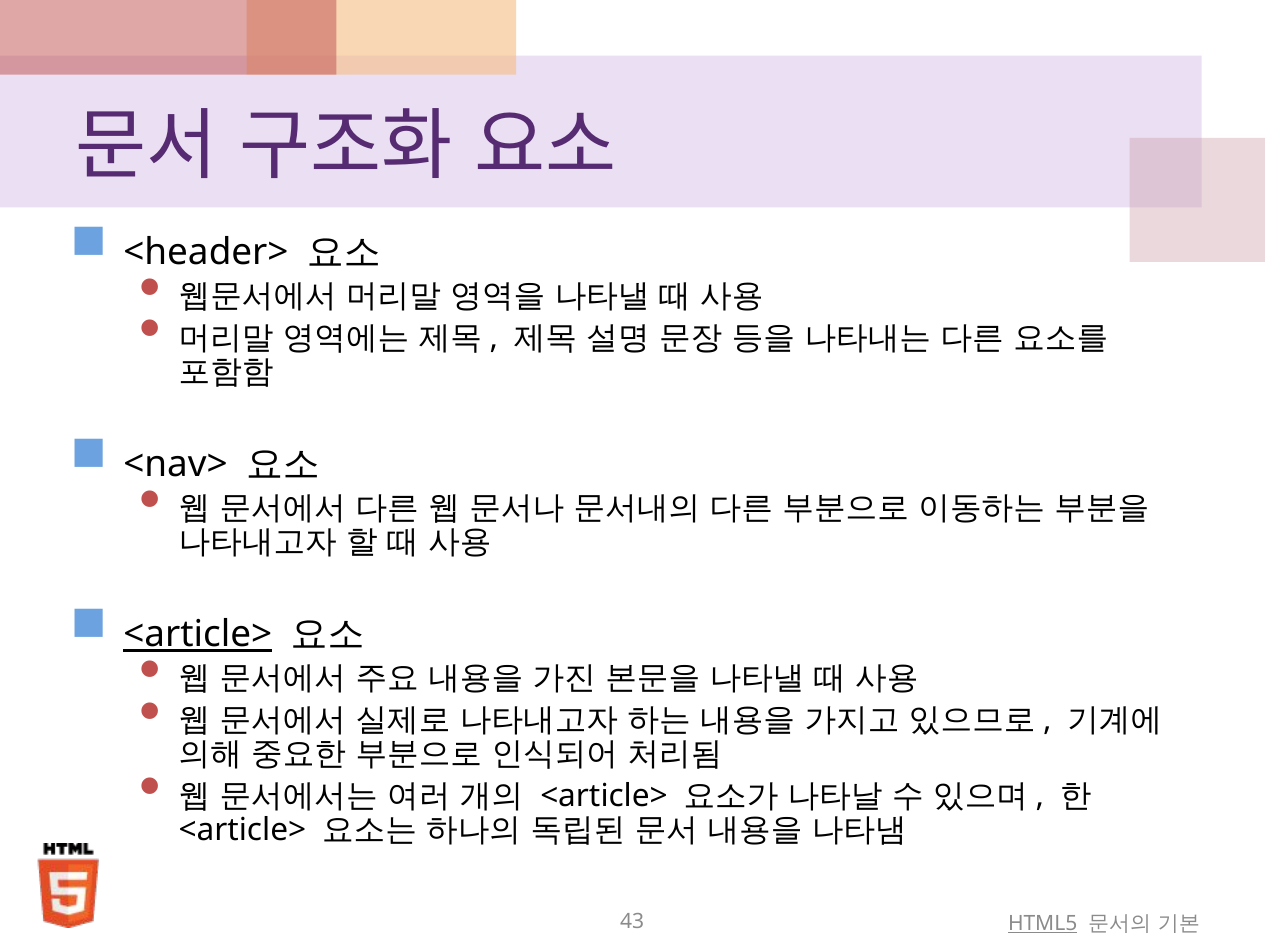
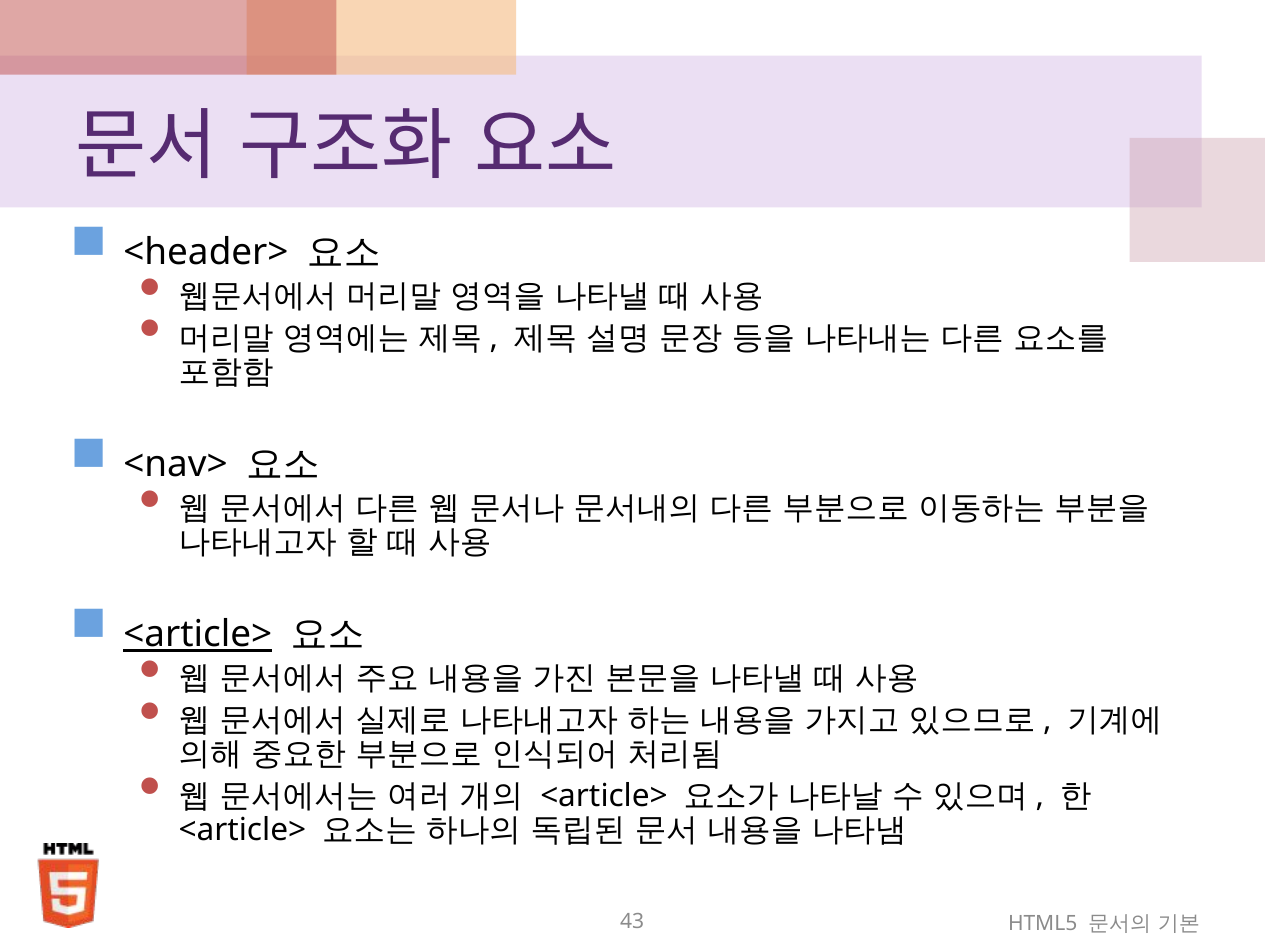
HTML5 underline: present -> none (1043, 923)
